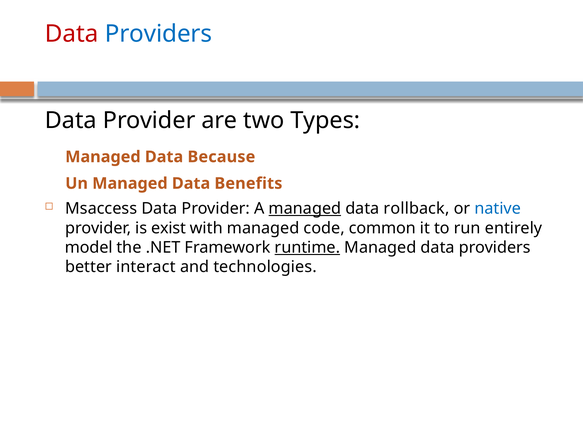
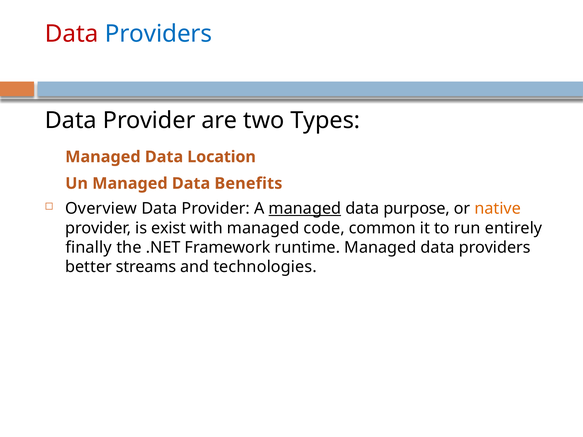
Because: Because -> Location (222, 157)
Msaccess: Msaccess -> Overview (101, 209)
rollback: rollback -> purpose (417, 209)
native colour: blue -> orange (498, 209)
model: model -> finally (89, 248)
runtime underline: present -> none (307, 248)
interact: interact -> streams (146, 267)
